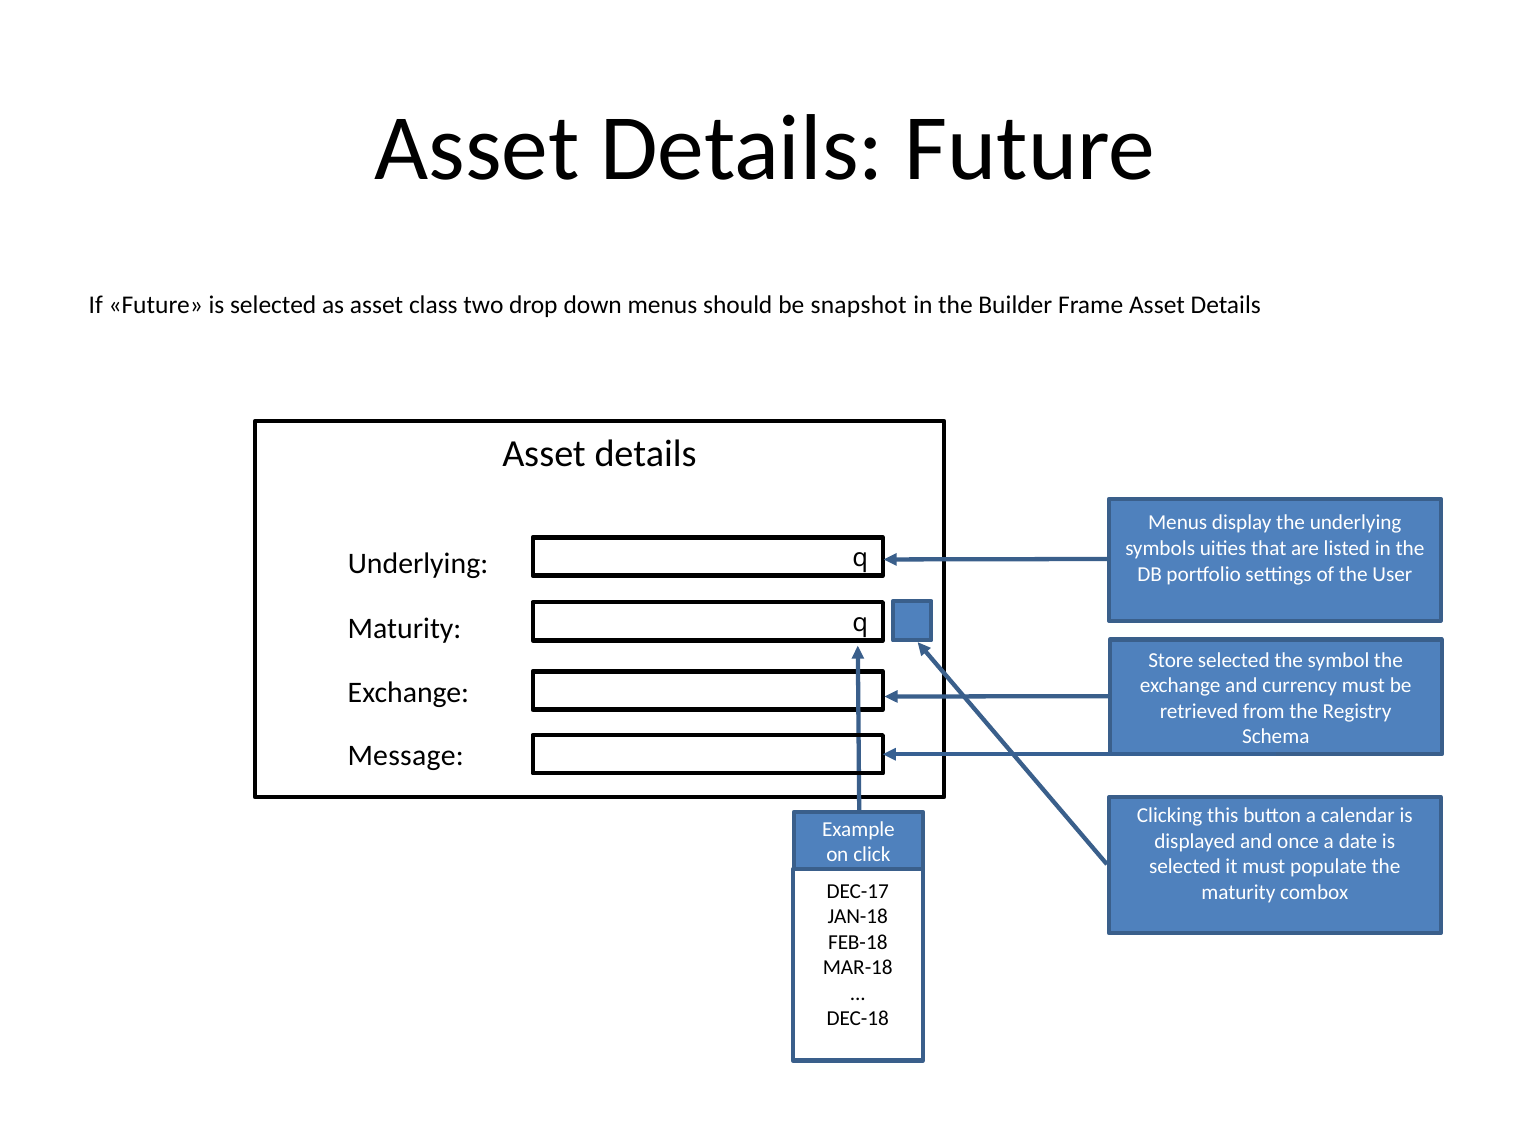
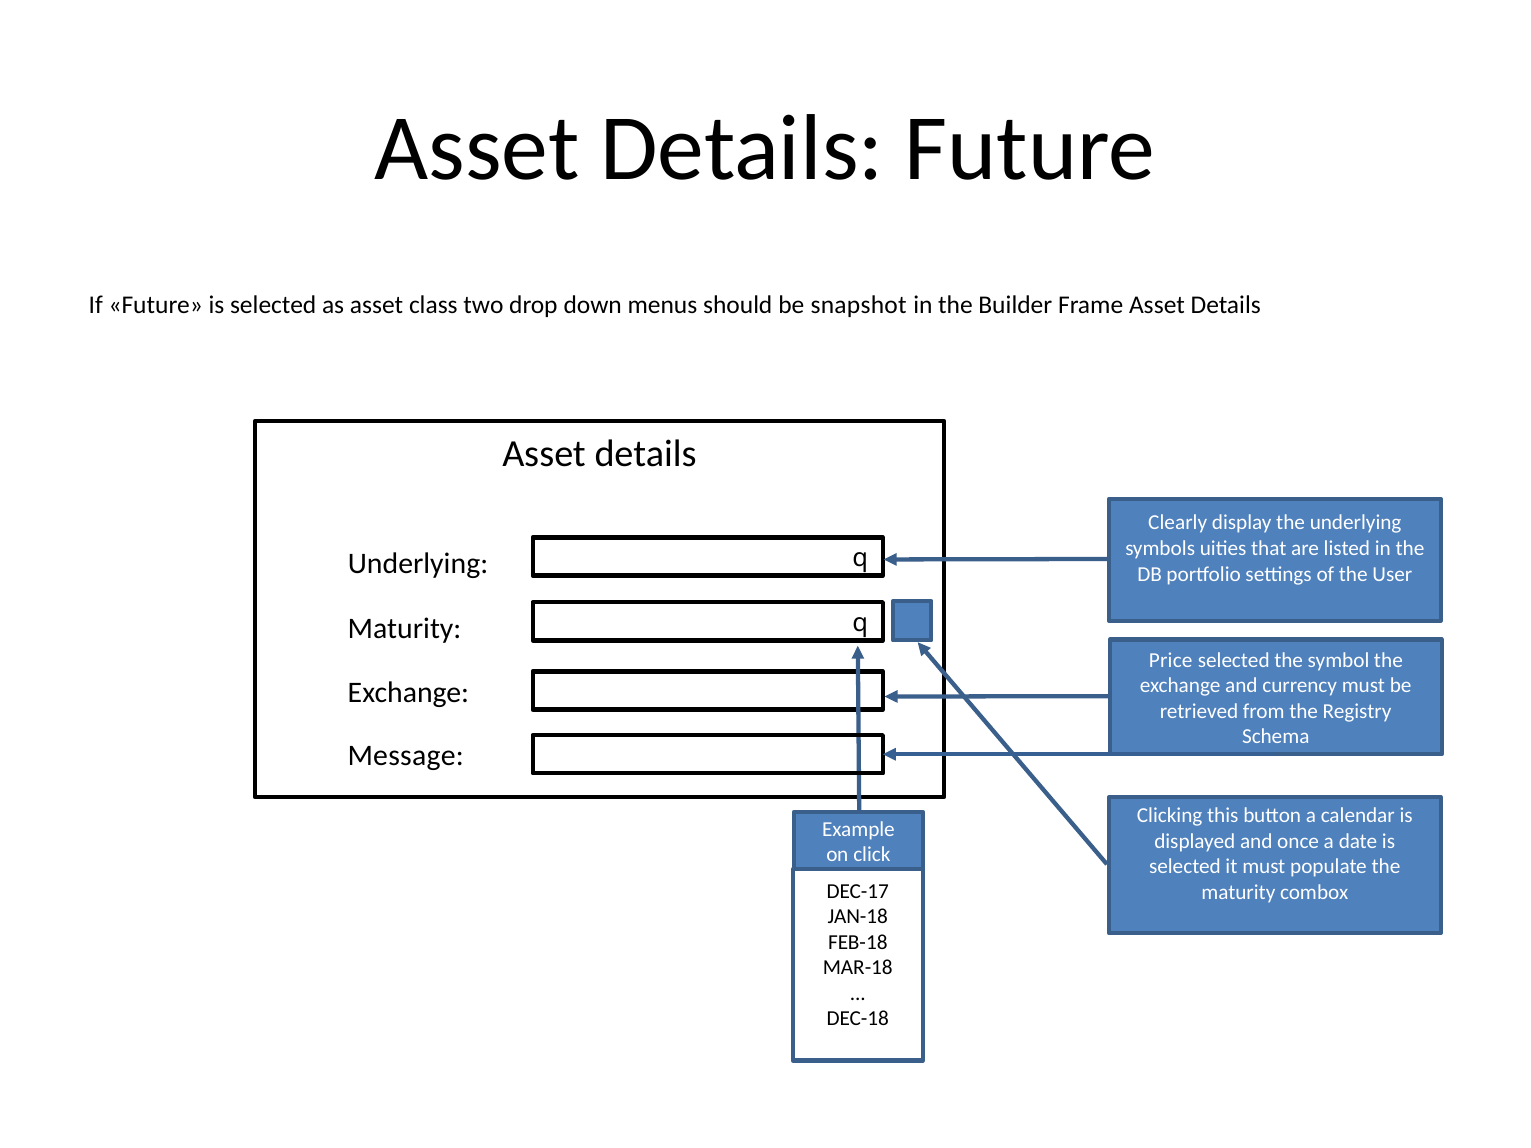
Menus: Menus -> Clearly (1178, 523)
Store: Store -> Price (1171, 660)
